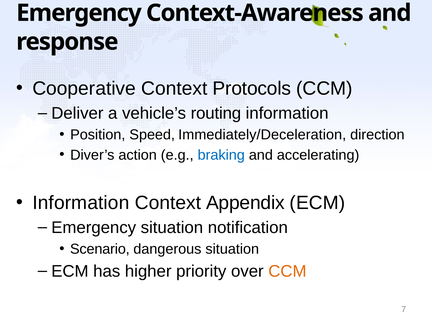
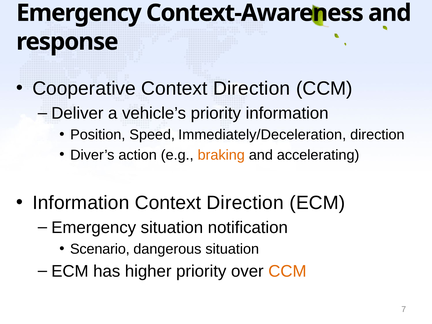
Cooperative Context Protocols: Protocols -> Direction (252, 89)
vehicle’s routing: routing -> priority (216, 113)
braking colour: blue -> orange (221, 155)
Appendix: Appendix -> Direction (245, 203)
